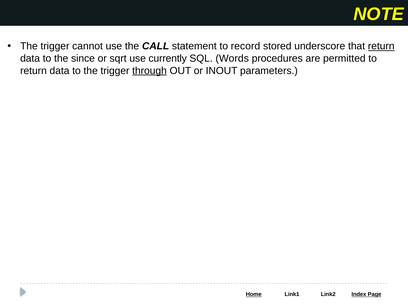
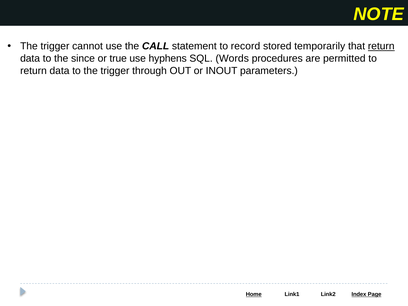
underscore: underscore -> temporarily (320, 46)
sqrt: sqrt -> true (118, 58)
currently: currently -> hyphens (168, 58)
through underline: present -> none (150, 71)
